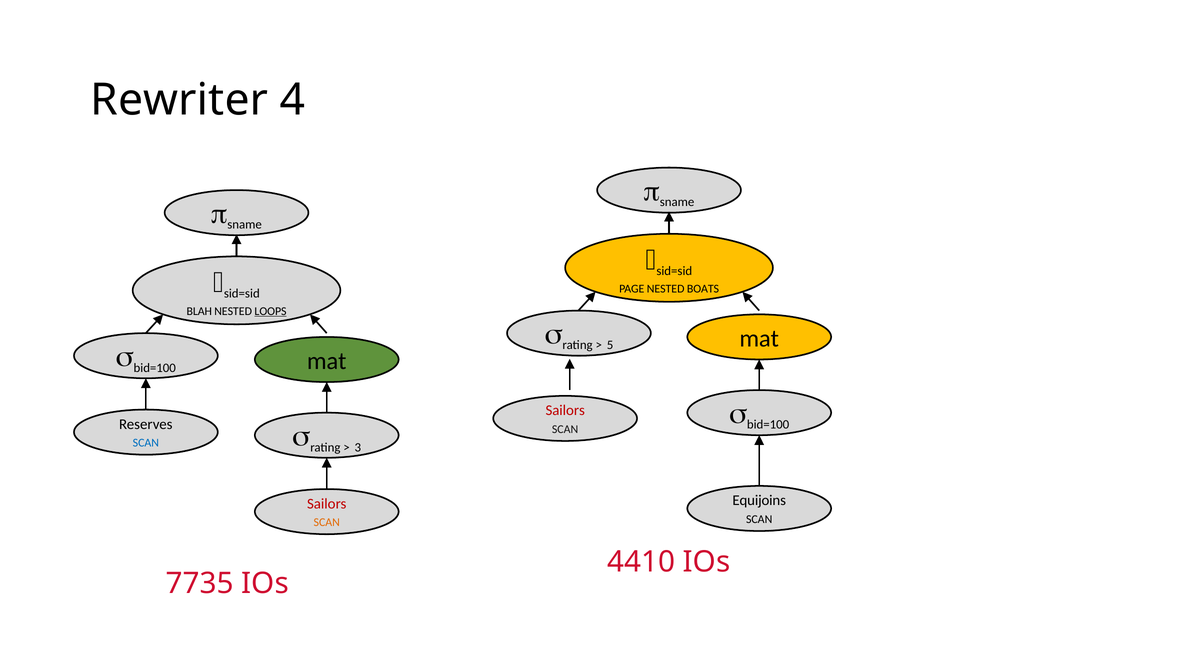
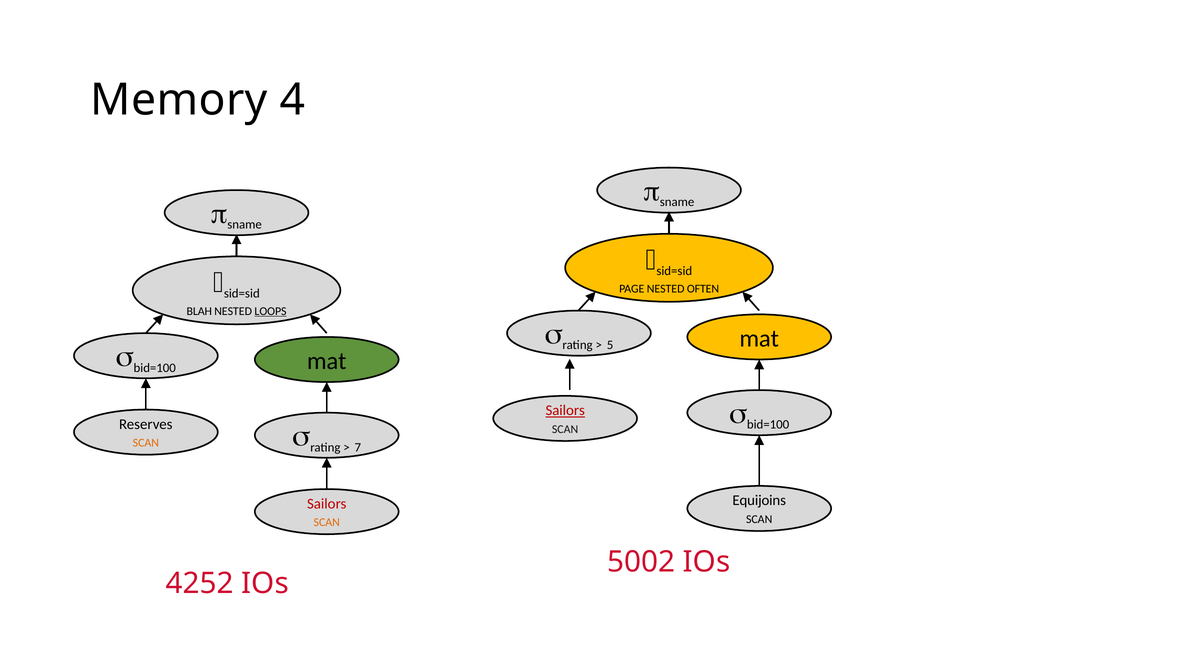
Rewriter: Rewriter -> Memory (179, 100)
BOATS: BOATS -> OFTEN (703, 289)
Sailors underline: none -> present (565, 410)
3: 3 -> 7 (358, 447)
SCAN colour: blue -> orange (146, 443)
4410: 4410 -> 5002 (641, 562)
7735: 7735 -> 4252 (200, 583)
